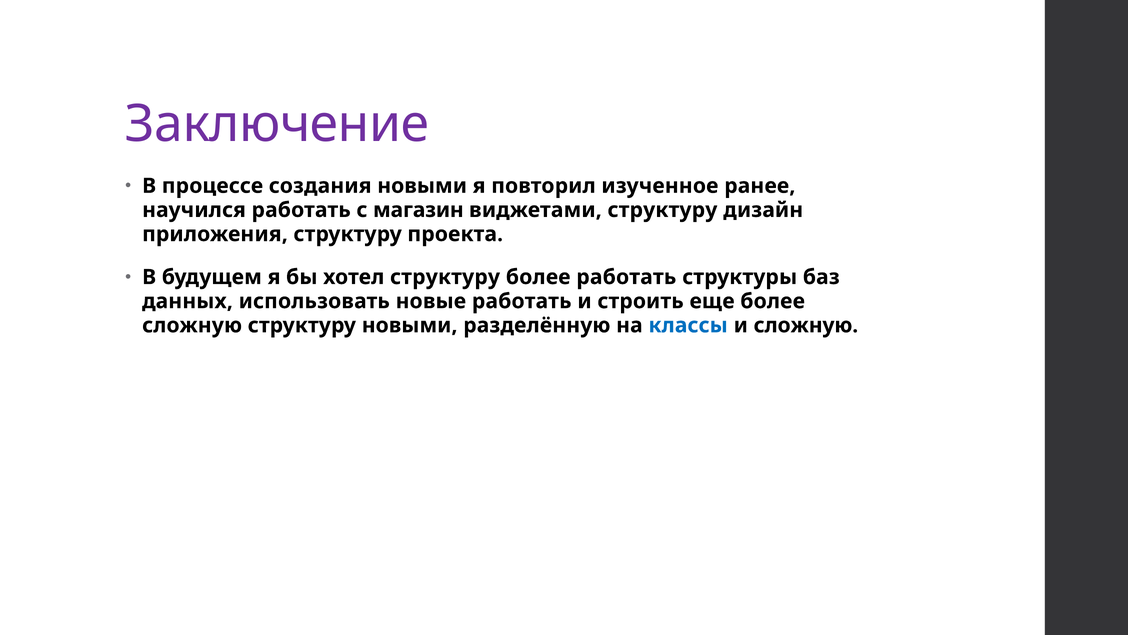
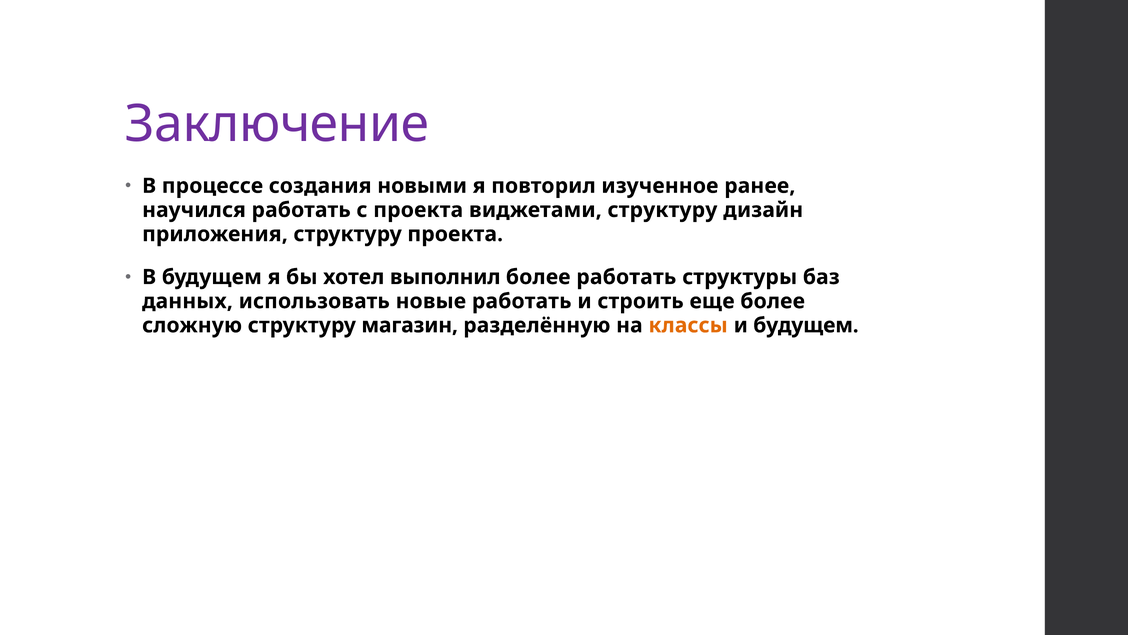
с магазин: магазин -> проекта (418, 210)
хотел структуру: структуру -> выполнил (445, 277)
структуру новыми: новыми -> магазин (410, 325)
классы colour: blue -> orange (688, 325)
и сложную: сложную -> будущем (806, 325)
